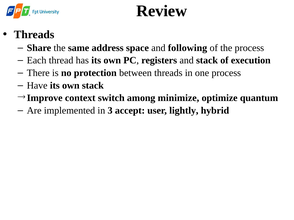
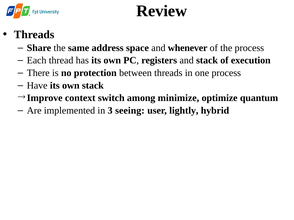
following: following -> whenever (188, 48)
accept: accept -> seeing (130, 111)
